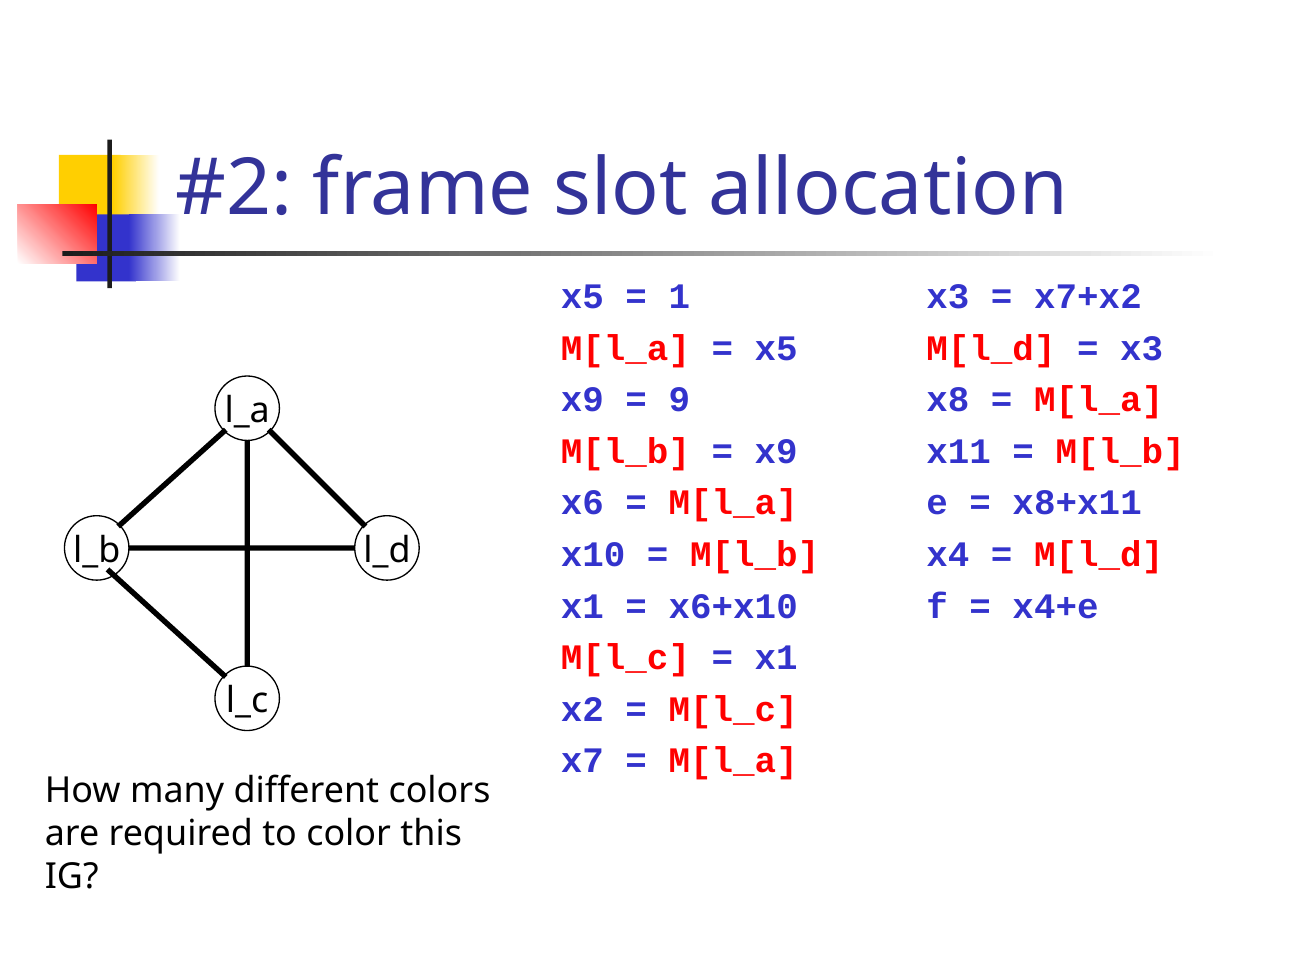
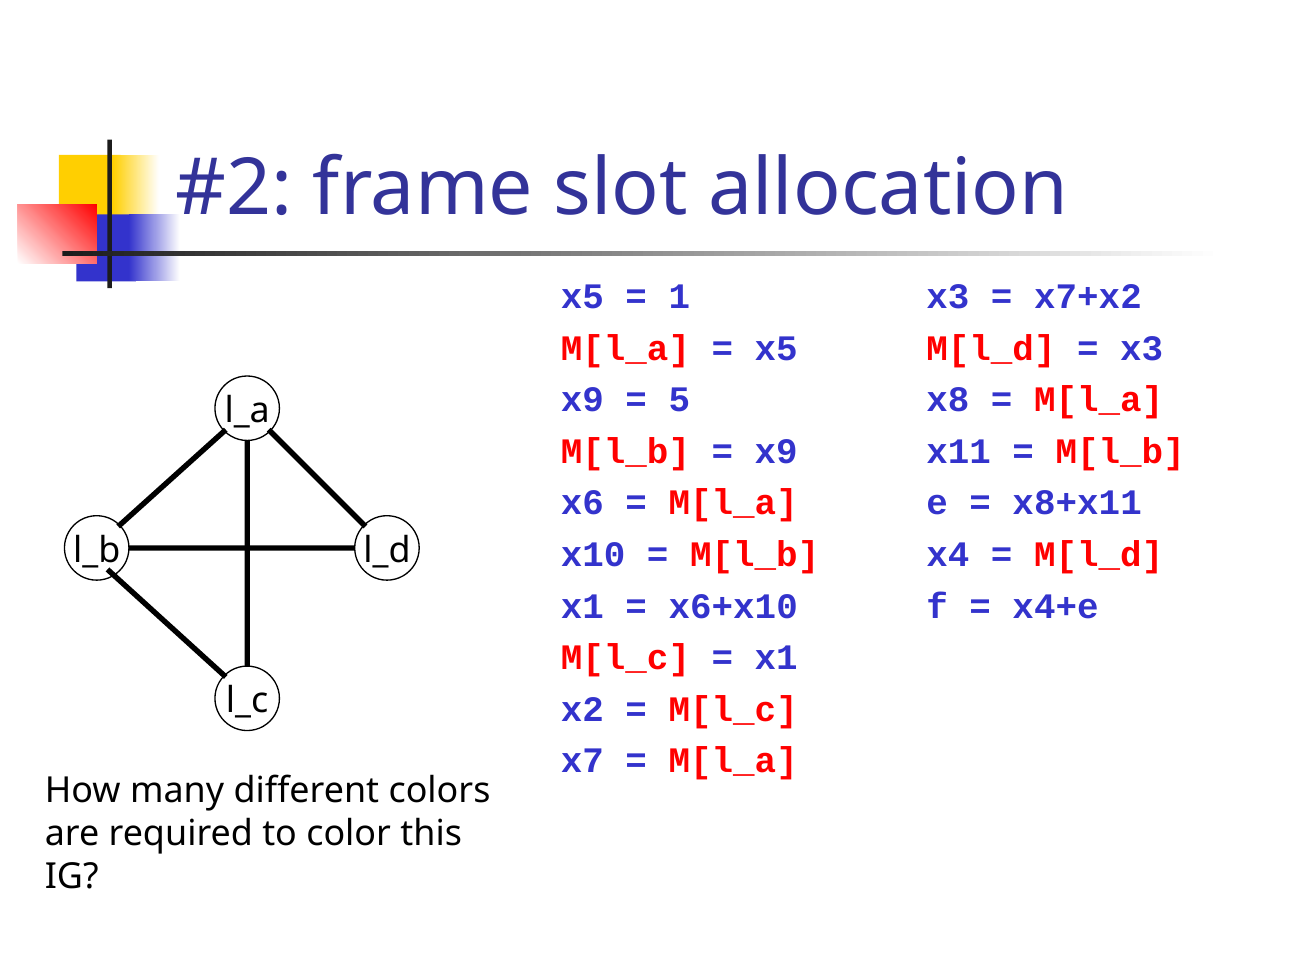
9: 9 -> 5 (679, 400)
